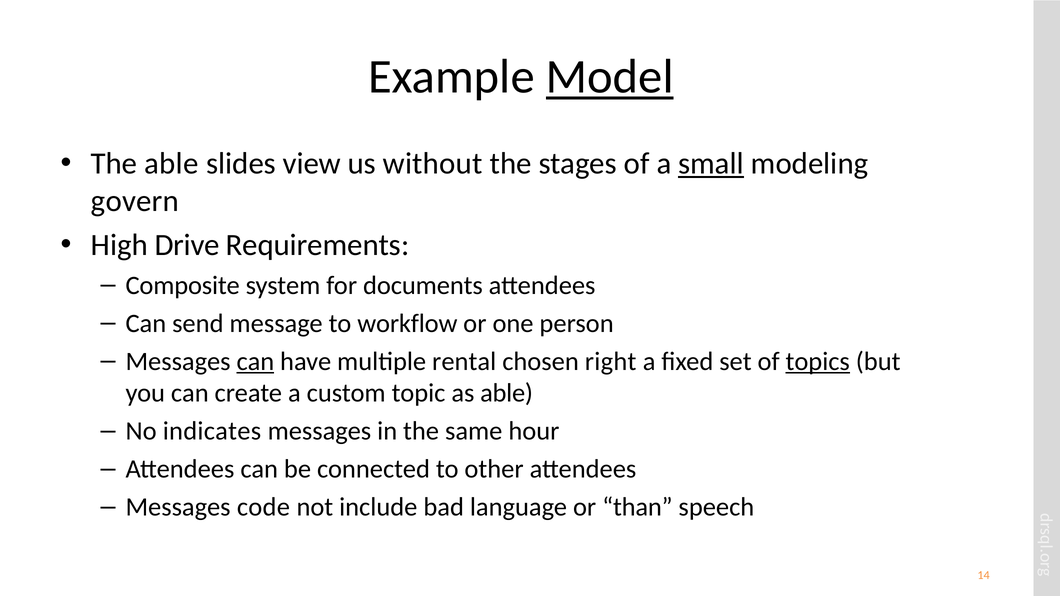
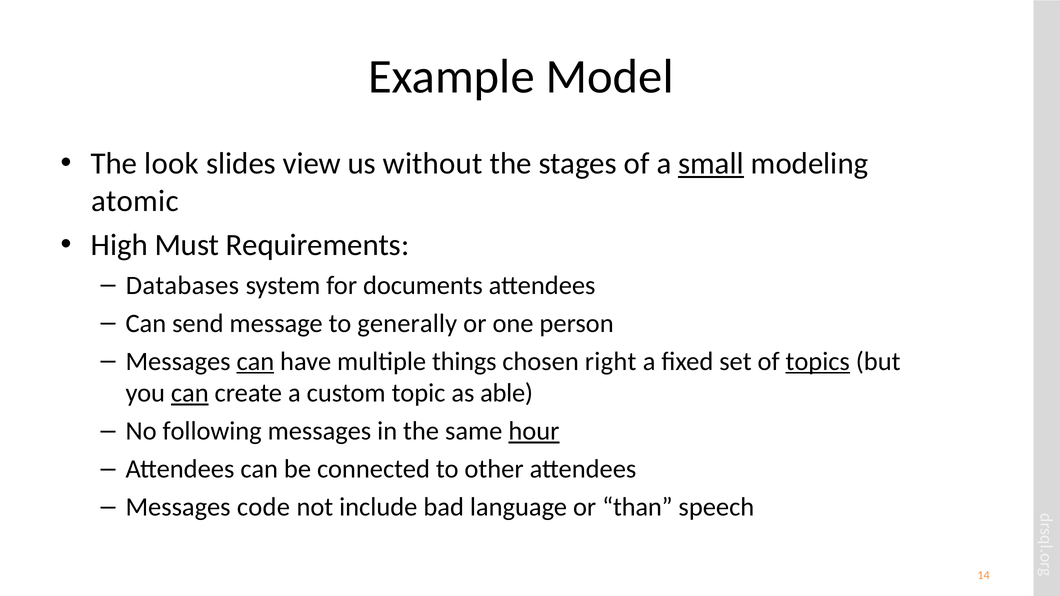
Model underline: present -> none (610, 77)
The able: able -> look (172, 164)
govern: govern -> atomic (135, 201)
Drive: Drive -> Must (187, 245)
Composite: Composite -> Databases (182, 285)
workflow: workflow -> generally (407, 323)
rental: rental -> things (464, 361)
can underline: none -> present (190, 393)
indicates: indicates -> following (212, 431)
hour underline: none -> present (534, 431)
